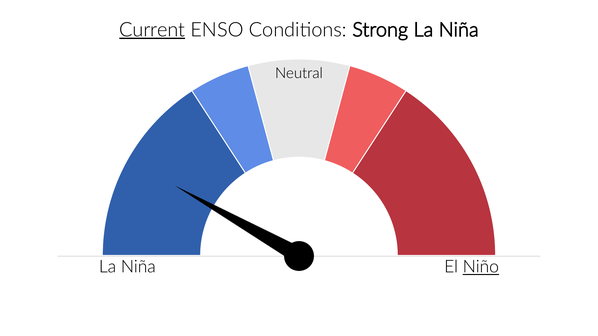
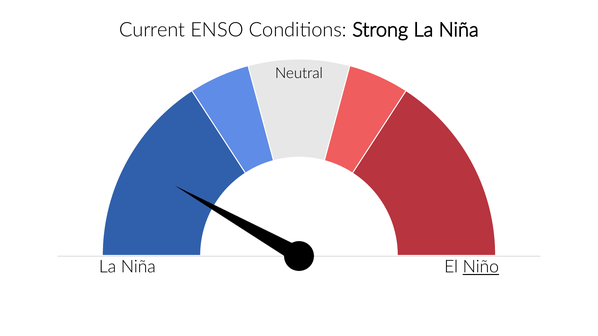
Current underline: present -> none (152, 30)
